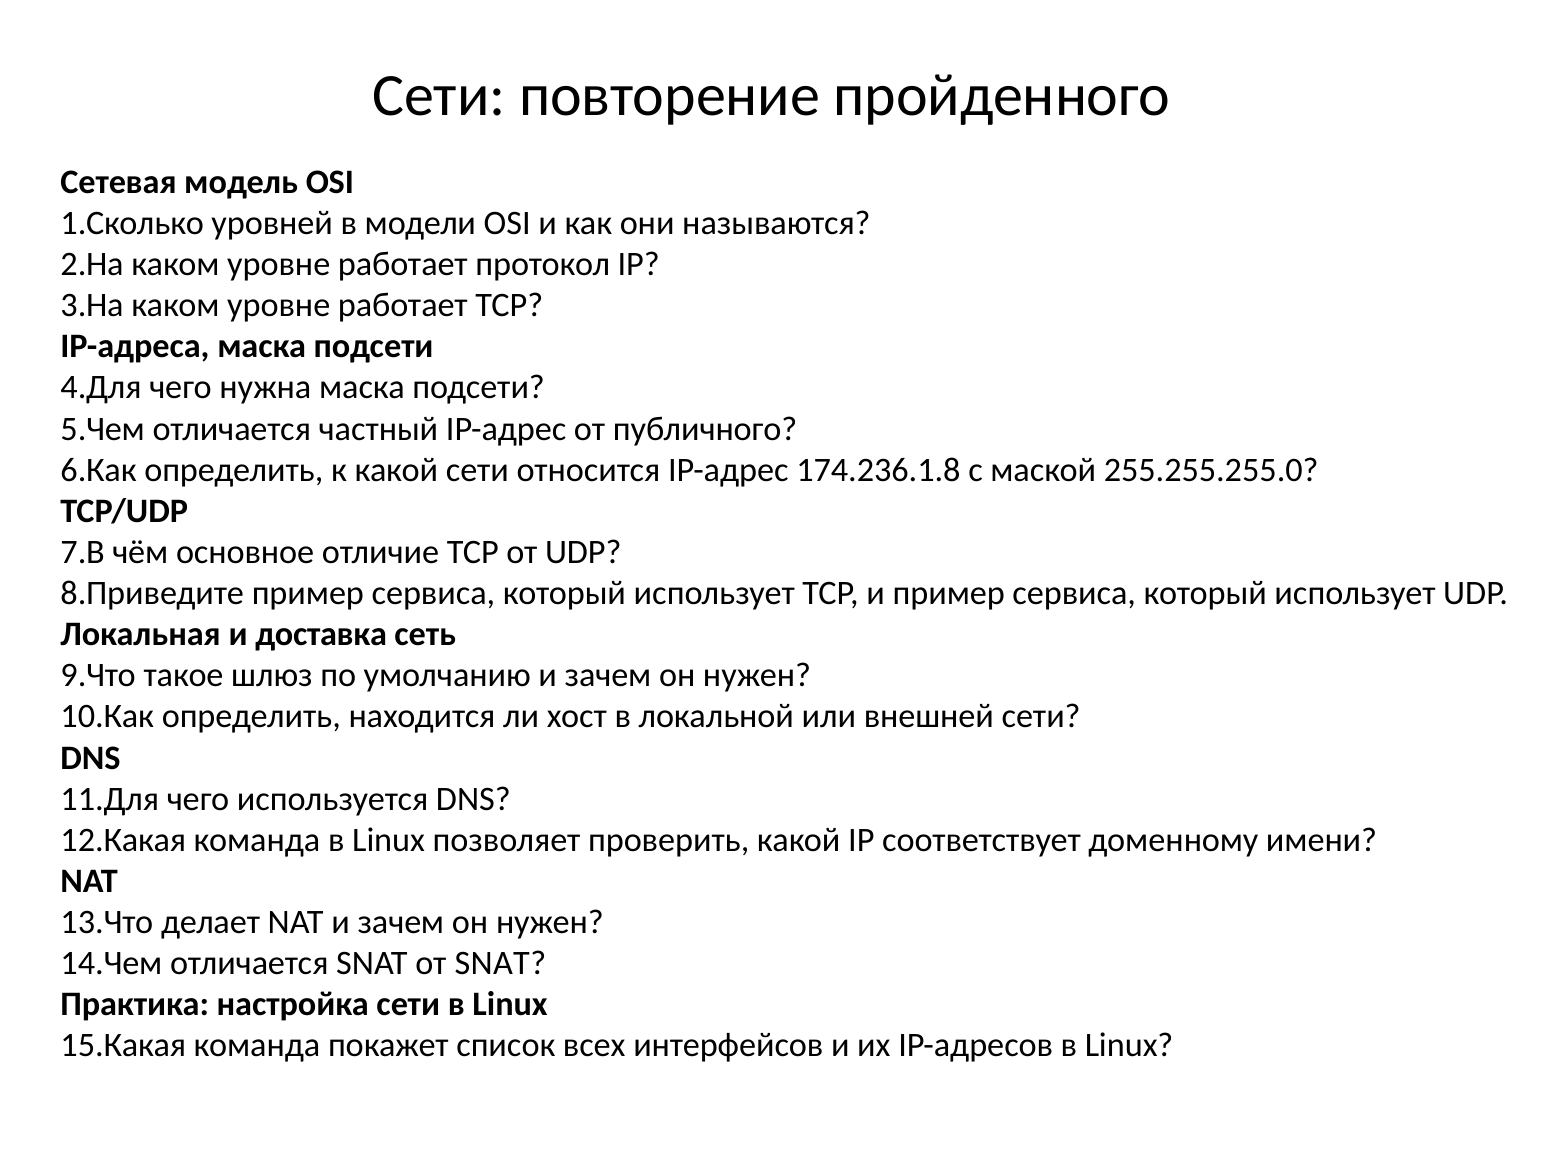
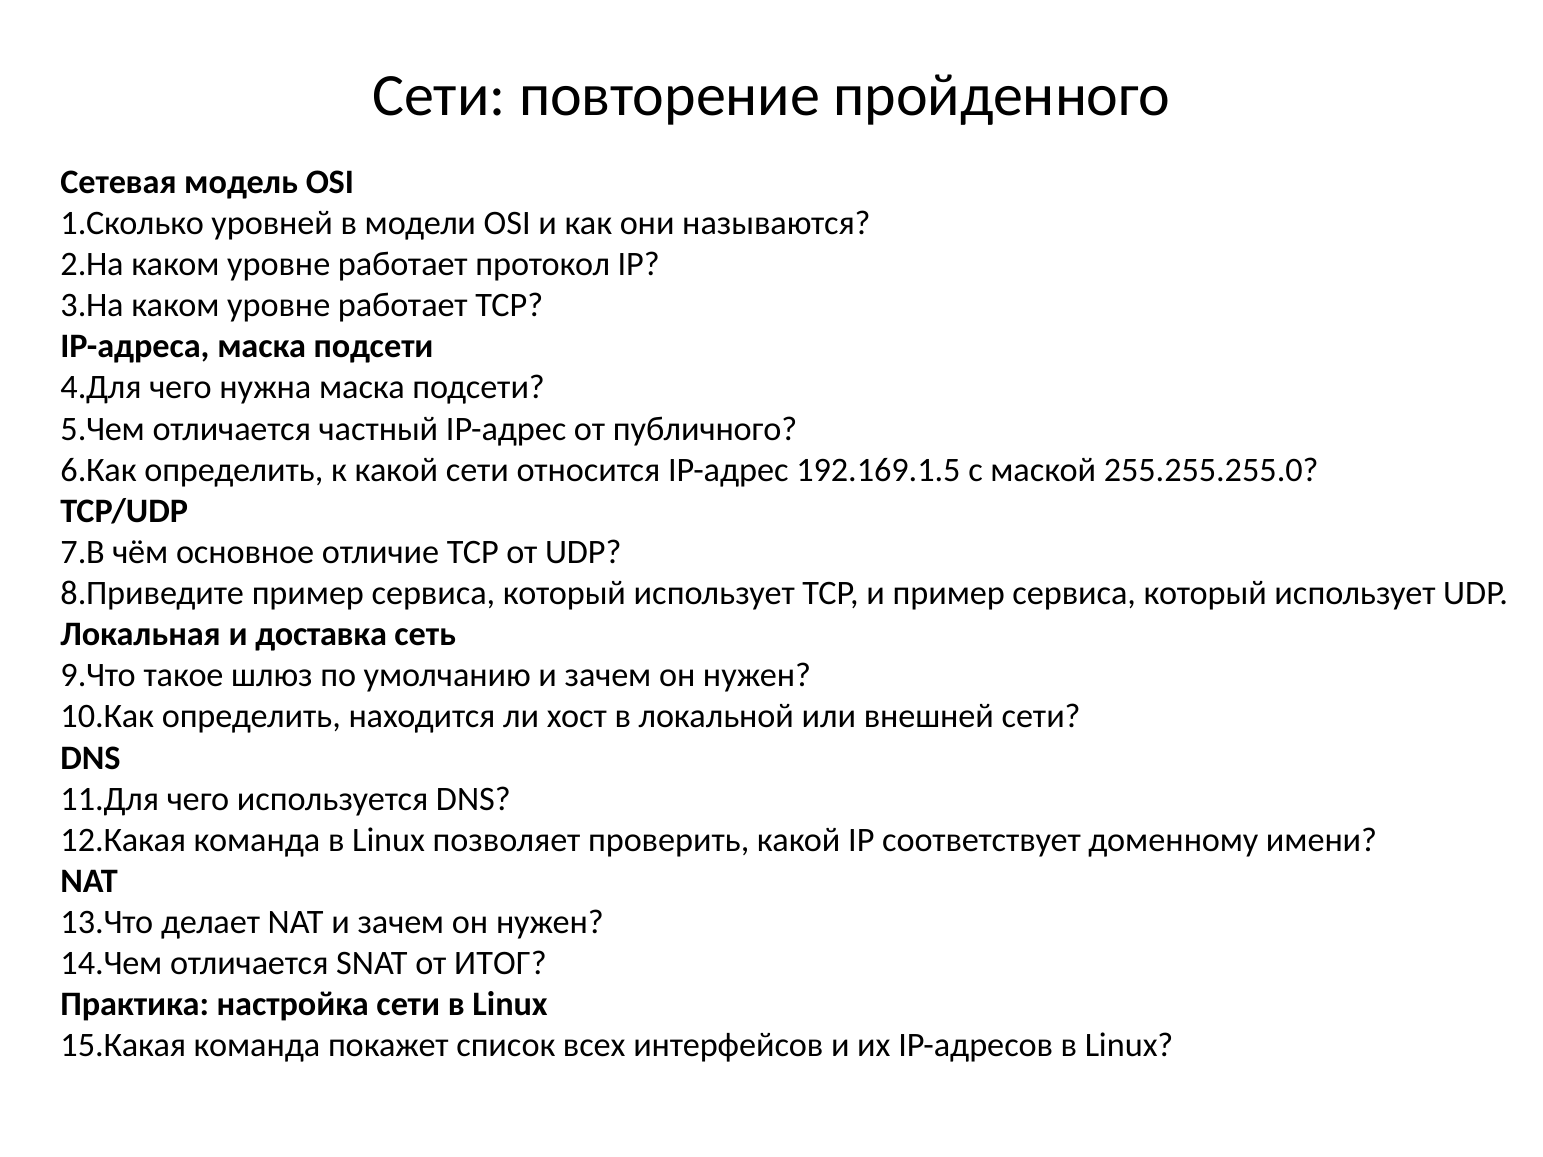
174.236.1.8: 174.236.1.8 -> 192.169.1.5 (878, 470)
от SNAT: SNAT -> ИТОГ (500, 964)
